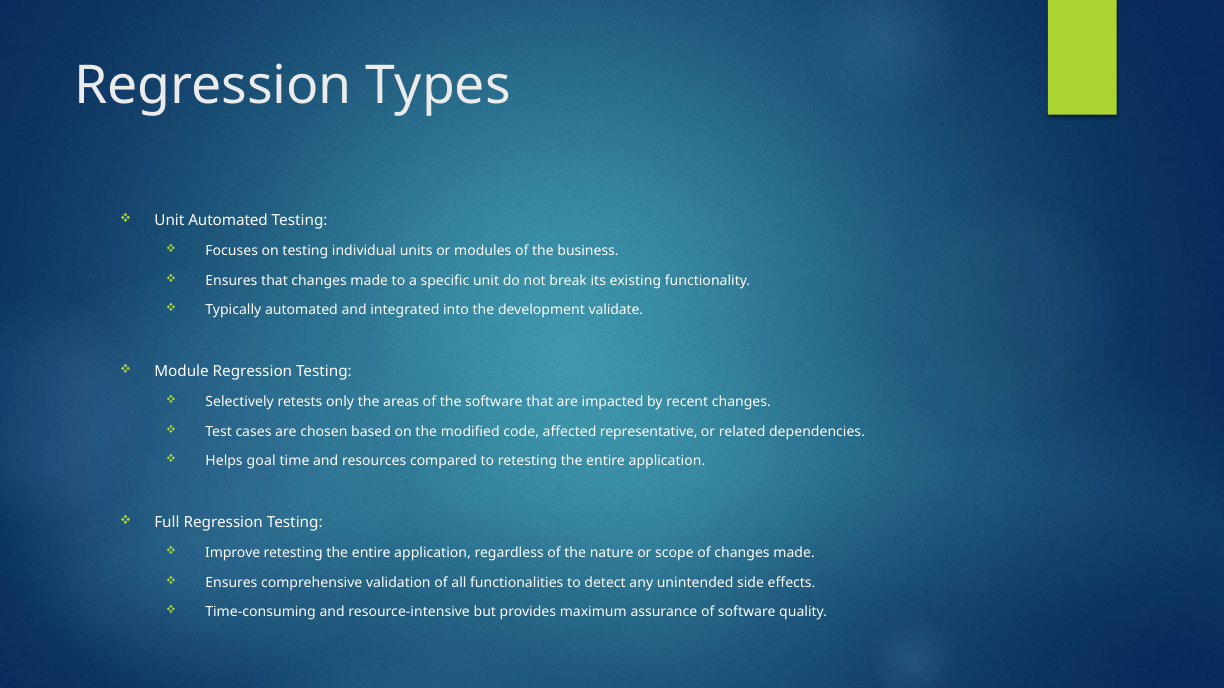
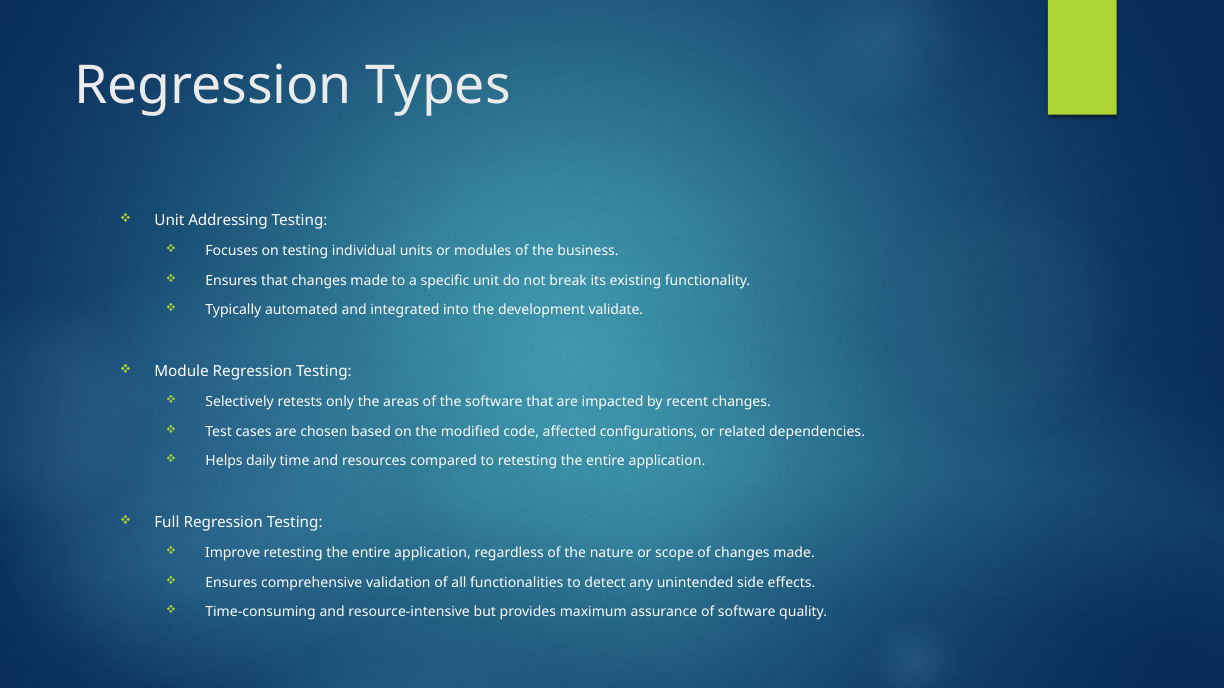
Unit Automated: Automated -> Addressing (228, 221)
representative: representative -> configurations (649, 432)
goal: goal -> daily (261, 461)
